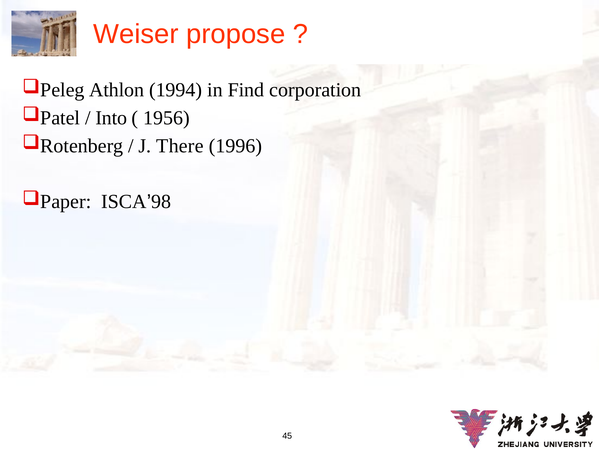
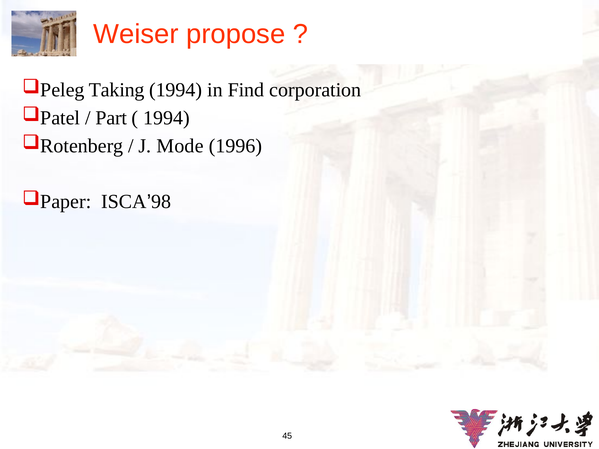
Athlon: Athlon -> Taking (117, 90)
Into: Into -> Part (111, 118)
1956: 1956 -> 1994 (167, 118)
There: There -> Mode (180, 146)
